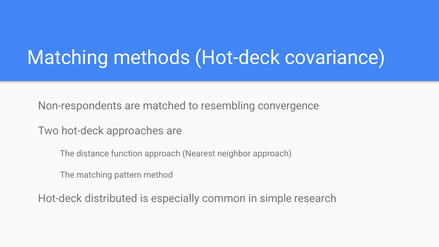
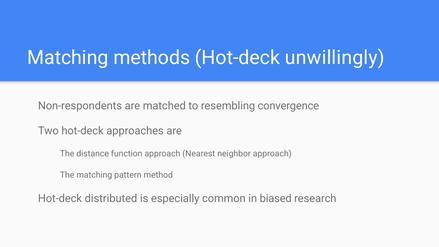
covariance: covariance -> unwillingly (335, 58)
simple: simple -> biased (276, 199)
